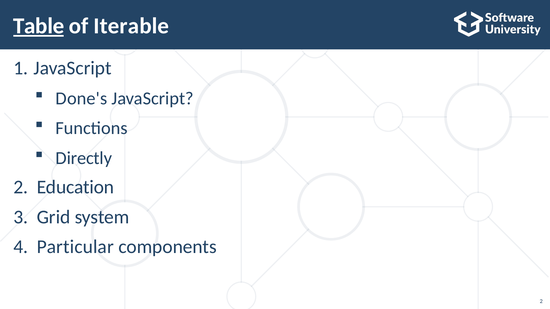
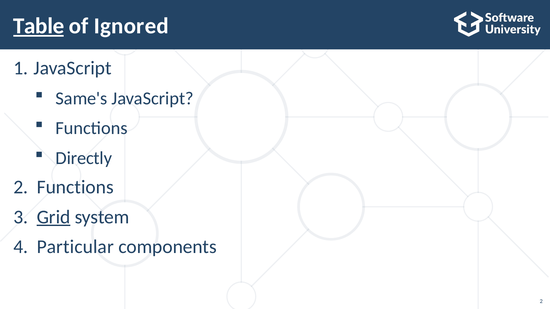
Iterable: Iterable -> Ignored (131, 26)
Done's: Done's -> Same's (82, 99)
2 Education: Education -> Functions (75, 187)
Grid underline: none -> present (54, 217)
